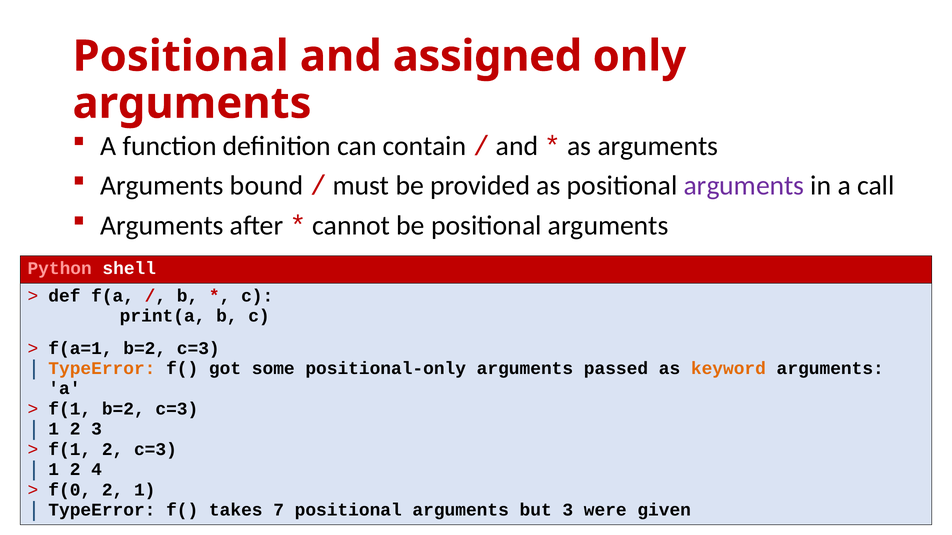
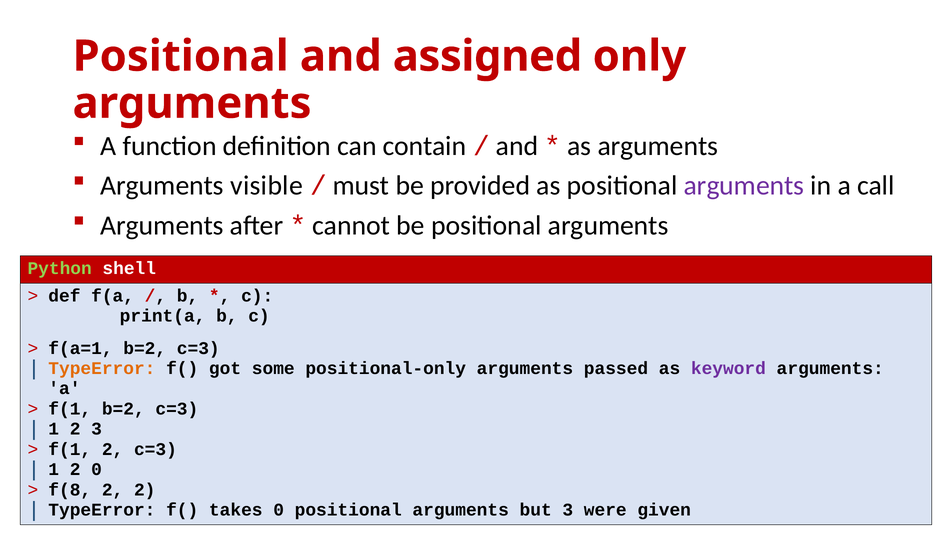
bound: bound -> visible (267, 186)
Python colour: pink -> light green (60, 269)
keyword colour: orange -> purple (728, 369)
2 4: 4 -> 0 (97, 470)
f(0: f(0 -> f(8 (70, 490)
2 1: 1 -> 2 (145, 490)
takes 7: 7 -> 0 (279, 510)
